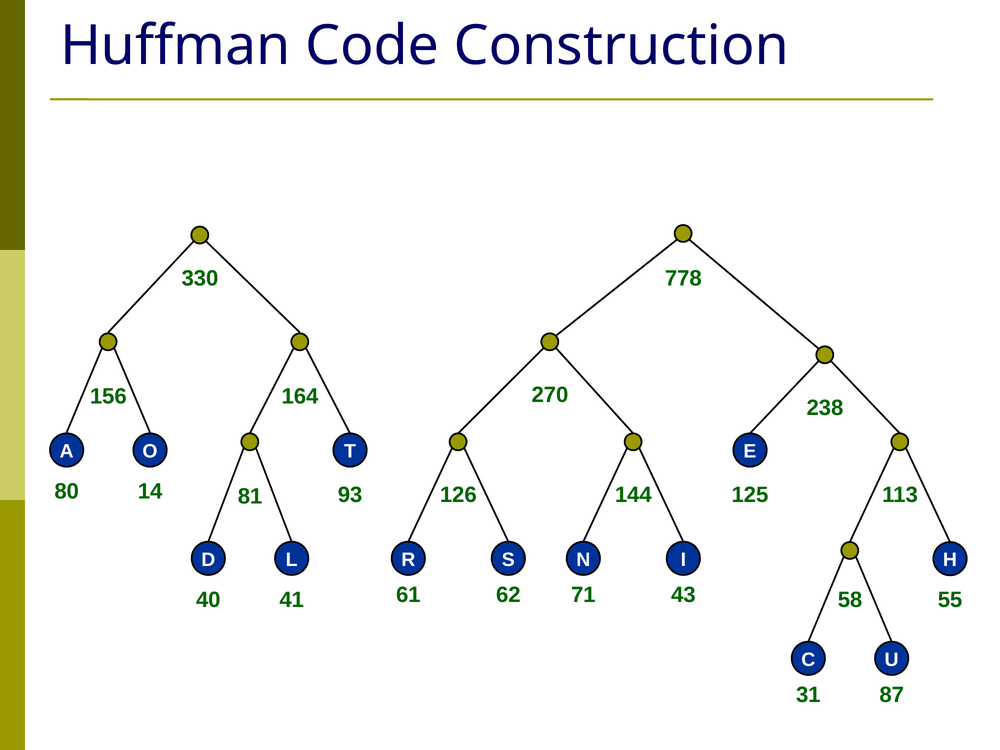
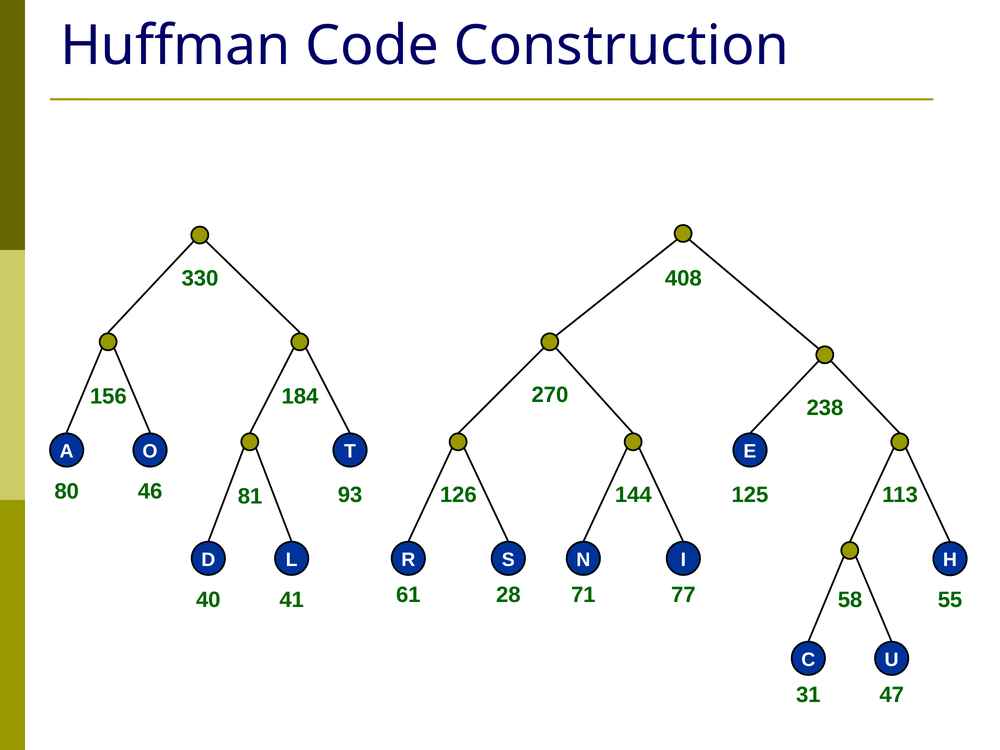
778: 778 -> 408 (683, 278)
164: 164 -> 184 (300, 396)
14: 14 -> 46 (150, 491)
62: 62 -> 28 (508, 595)
43: 43 -> 77 (683, 595)
87: 87 -> 47 (892, 695)
